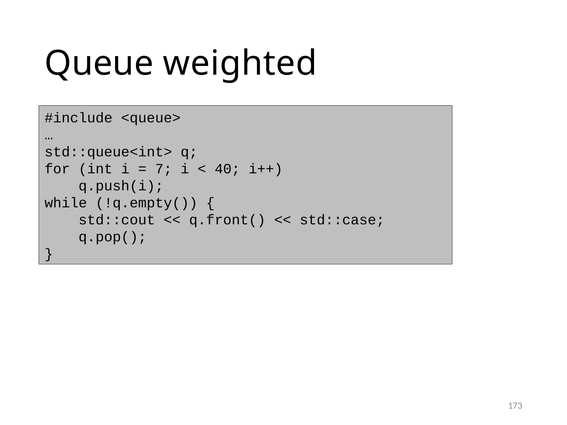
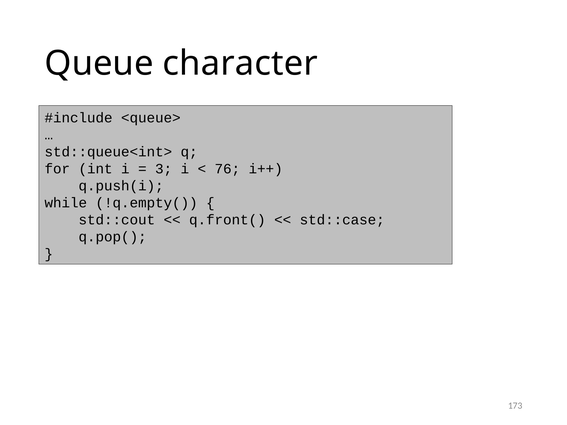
weighted: weighted -> character (240, 64)
7: 7 -> 3 (164, 169)
40: 40 -> 76 (227, 169)
